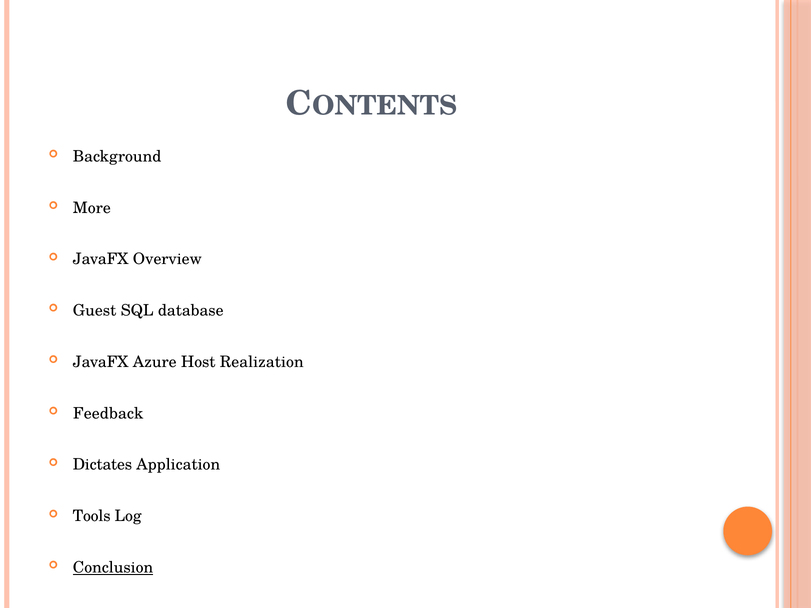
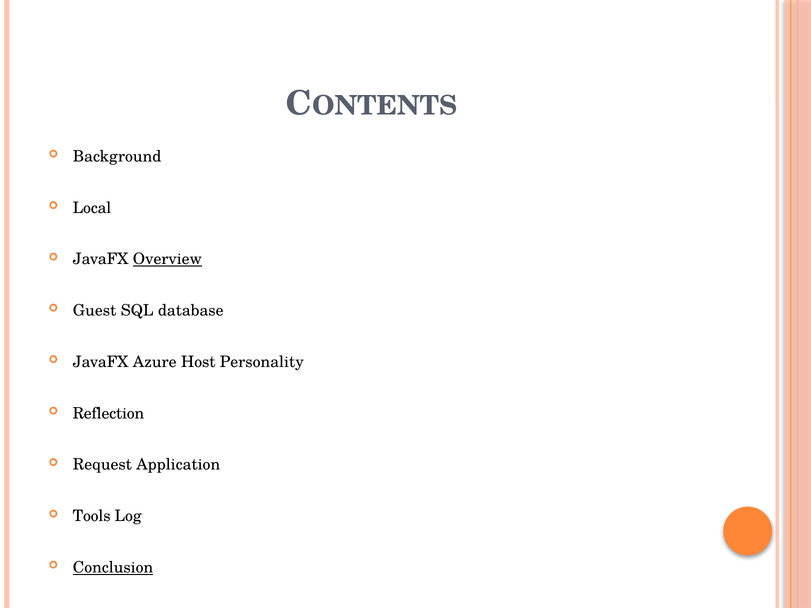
More: More -> Local (92, 208)
Overview underline: none -> present (167, 259)
Realization: Realization -> Personality (262, 362)
Feedback: Feedback -> Reflection (108, 414)
Dictates: Dictates -> Request (102, 465)
